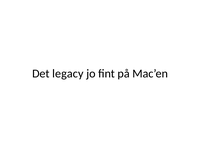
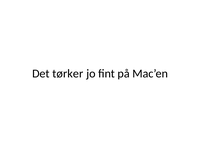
legacy: legacy -> tørker (68, 74)
